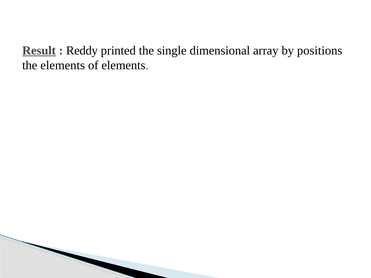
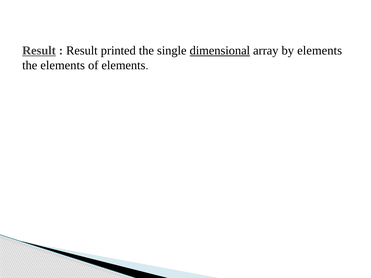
Reddy: Reddy -> Result (82, 51)
dimensional underline: none -> present (220, 51)
by positions: positions -> elements (320, 51)
